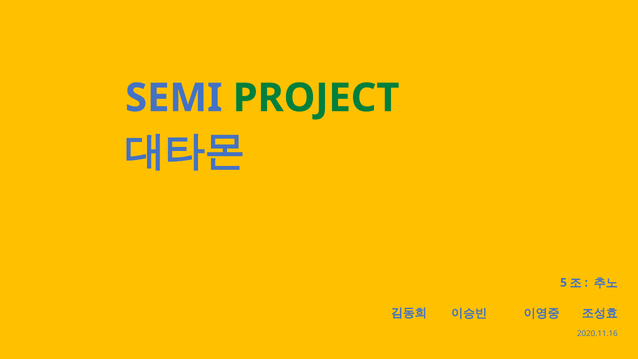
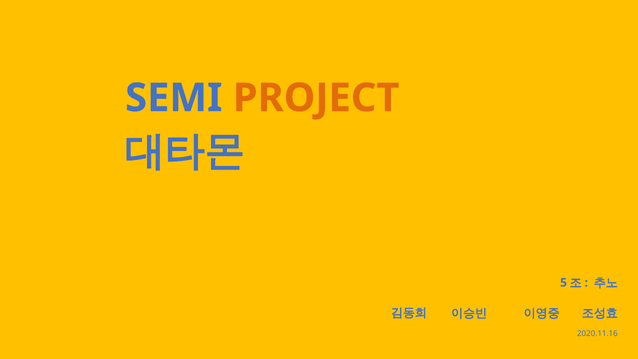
PROJECT colour: green -> orange (316, 98)
